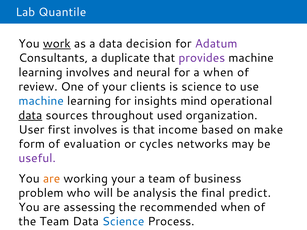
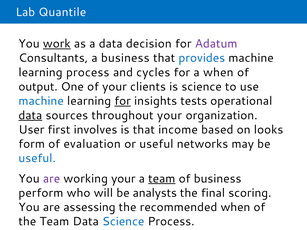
a duplicate: duplicate -> business (125, 58)
provides colour: purple -> blue (202, 58)
learning involves: involves -> process (88, 72)
neural: neural -> cycles (153, 72)
review: review -> output (38, 87)
for underline: none -> present (123, 101)
mind: mind -> tests (194, 101)
throughout used: used -> your (170, 115)
make: make -> looks (269, 130)
or cycles: cycles -> useful (156, 144)
useful colour: purple -> blue (37, 158)
are colour: orange -> purple (52, 179)
team underline: none -> present (162, 179)
problem: problem -> perform (41, 193)
analysis: analysis -> analysts (155, 193)
predict: predict -> scoring (250, 193)
